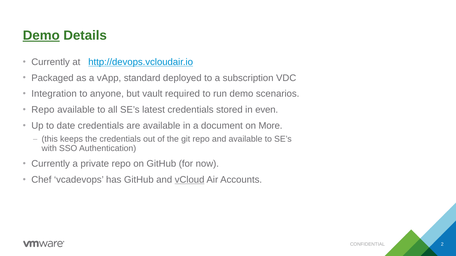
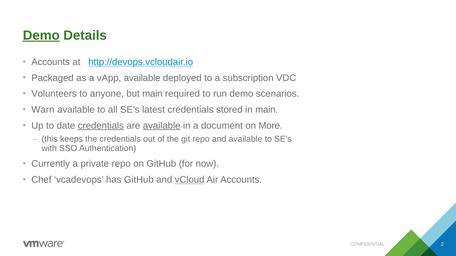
Currently: Currently -> Accounts (51, 62)
vApp standard: standard -> available (142, 78)
Integration: Integration -> Volunteers (54, 94)
but vault: vault -> main (152, 94)
Repo: Repo -> Warn (43, 110)
in even: even -> main (267, 110)
credentials underline: none -> present (101, 126)
available underline: none -> present (162, 126)
